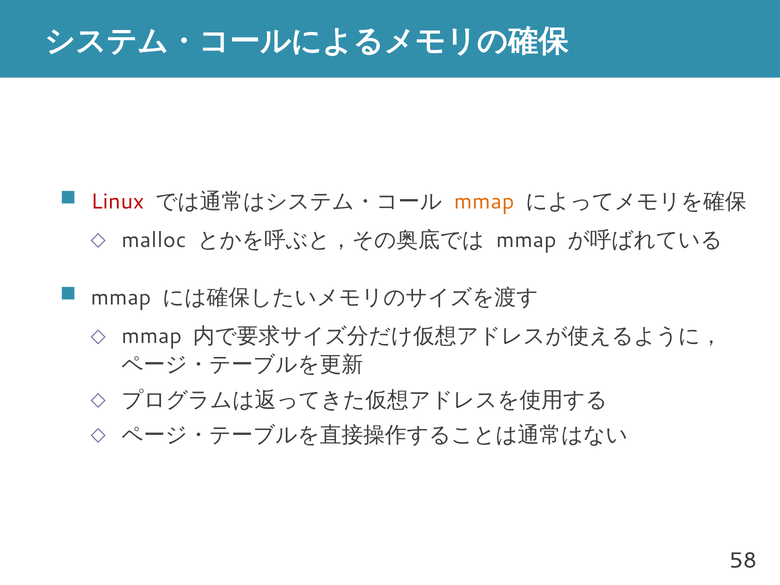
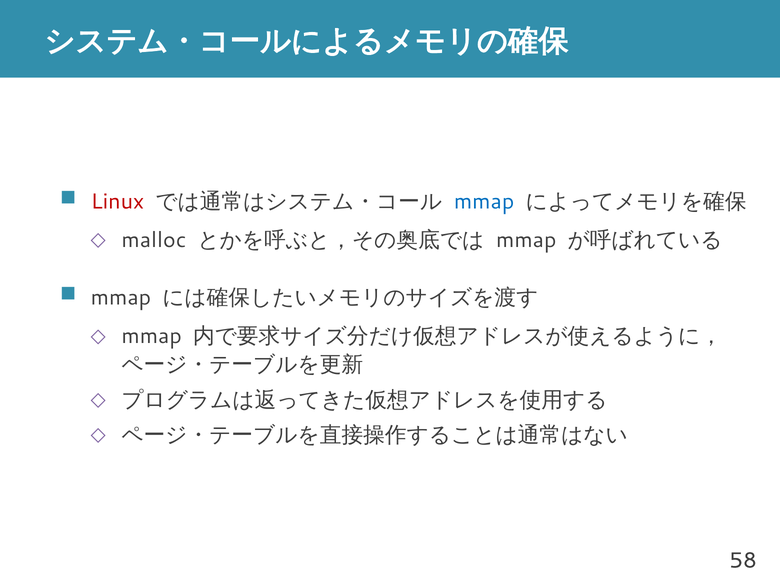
mmap colour: orange -> blue (484, 202)
